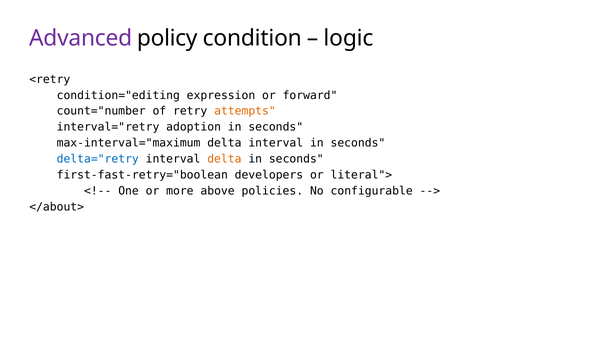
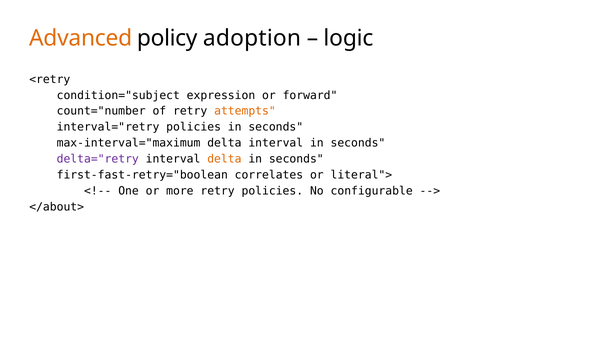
Advanced colour: purple -> orange (81, 38)
condition: condition -> adoption (252, 38)
condition="editing: condition="editing -> condition="subject (118, 95)
interval="retry adoption: adoption -> policies (194, 127)
delta="retry colour: blue -> purple (98, 159)
developers: developers -> correlates (269, 175)
more above: above -> retry (218, 191)
